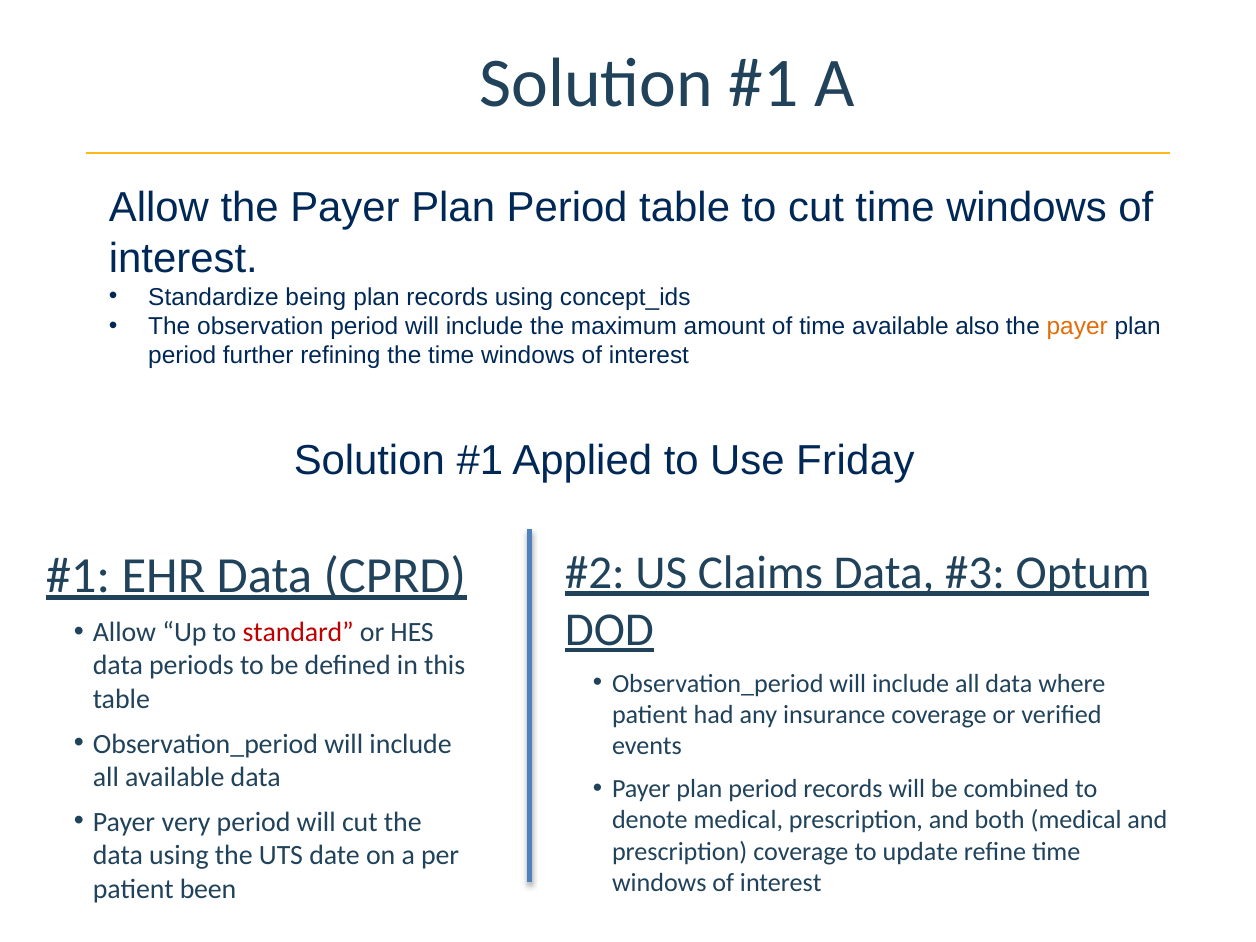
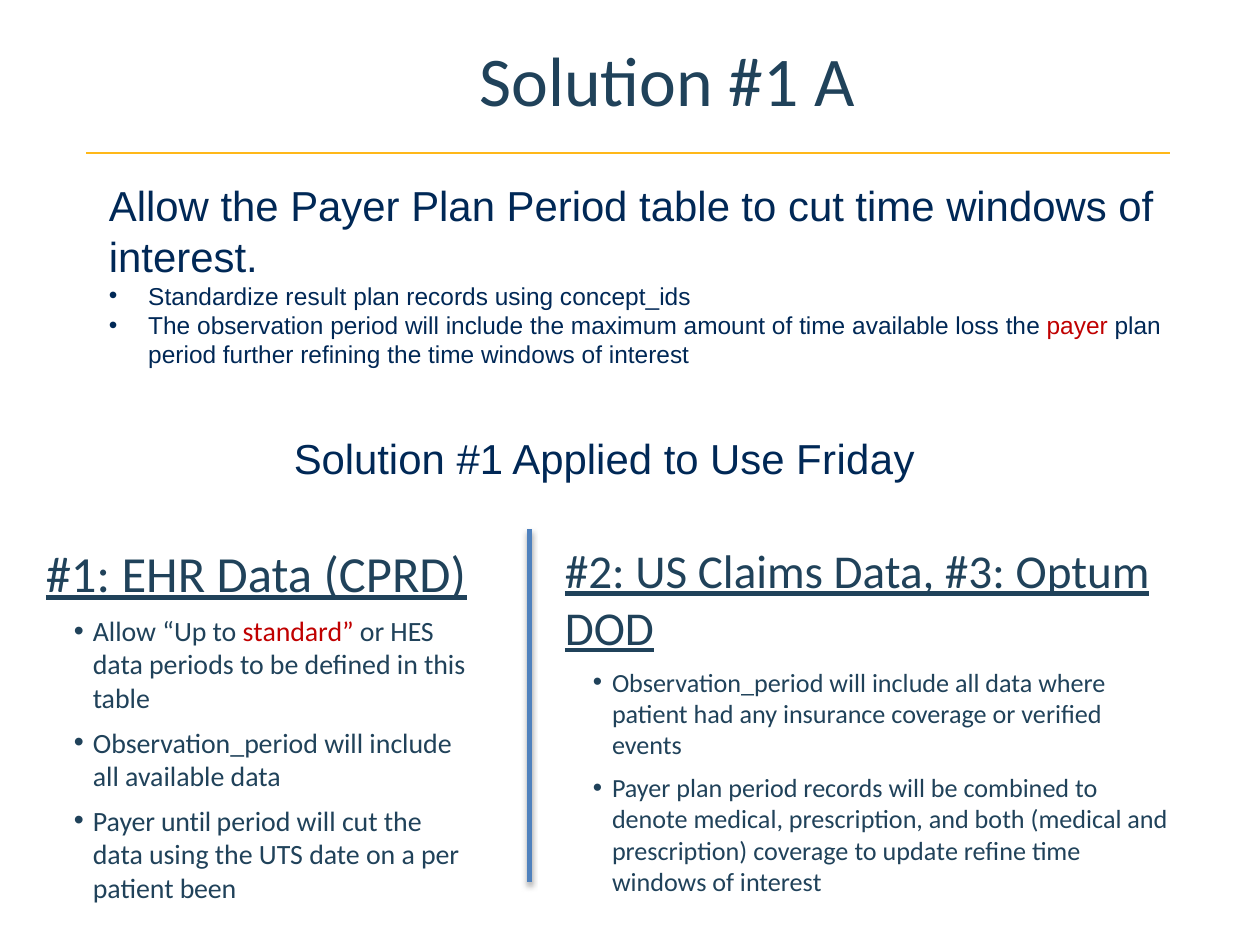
being: being -> result (316, 297)
also: also -> loss (977, 326)
payer colour: orange -> red (1077, 326)
very: very -> until (186, 822)
